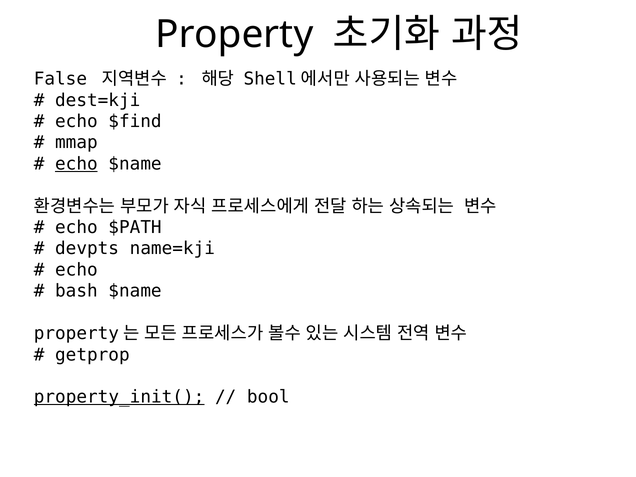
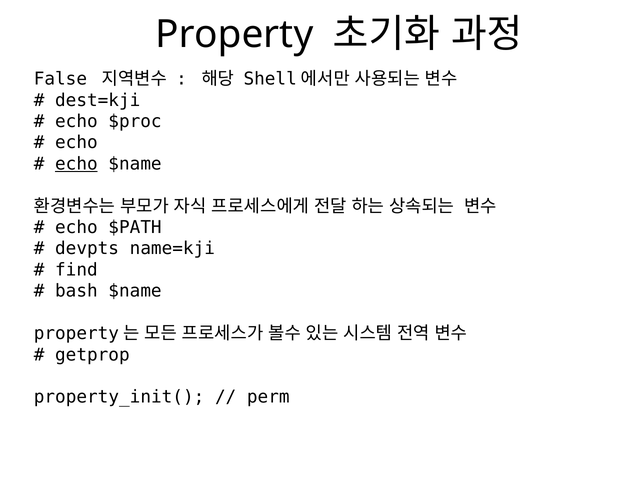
$find: $find -> $proc (135, 121)
mmap: mmap -> echo (76, 143)
echo: echo -> find (76, 270)
property_init( underline: present -> none (119, 397)
bool: bool -> perm (268, 397)
